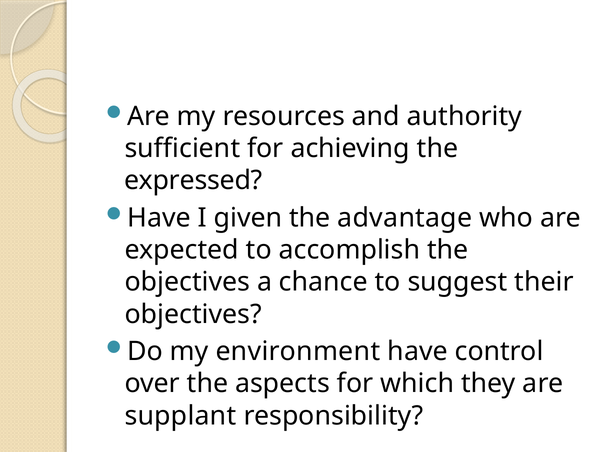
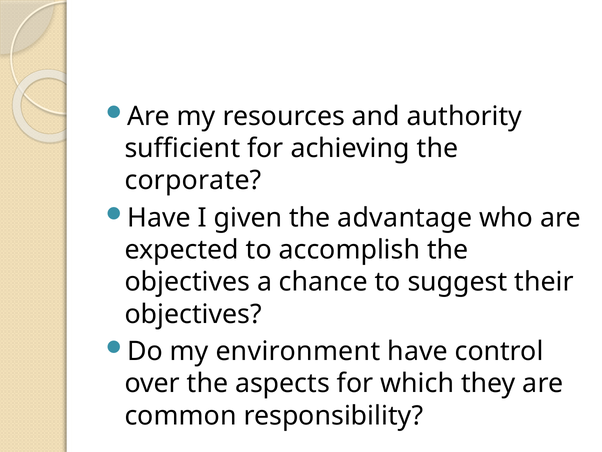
expressed: expressed -> corporate (193, 180)
supplant: supplant -> common (181, 415)
